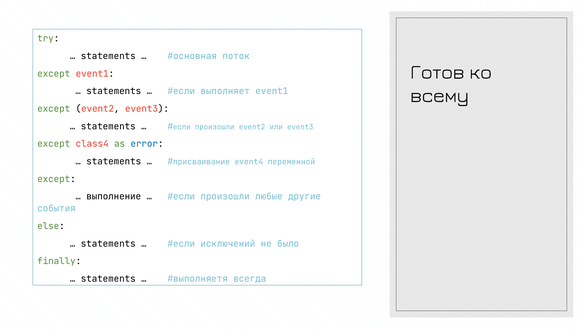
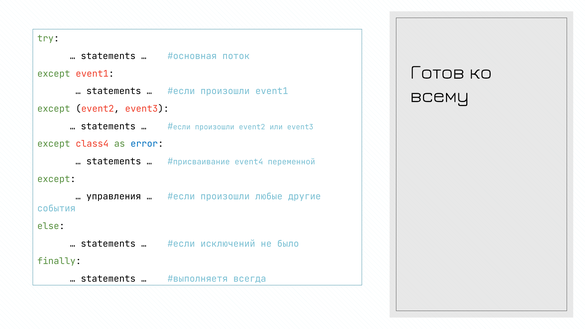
выполняет: выполняет -> произошли (225, 91)
выполнение: выполнение -> управления (114, 197)
